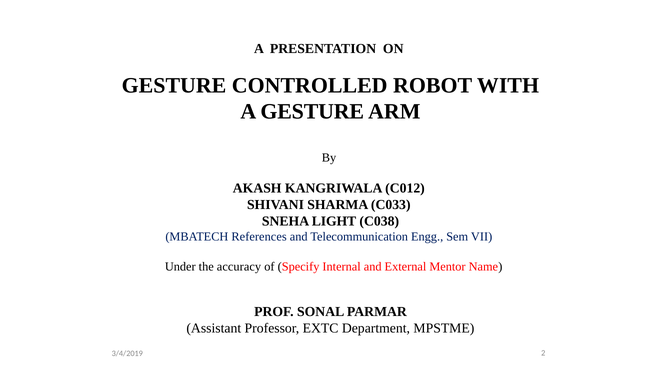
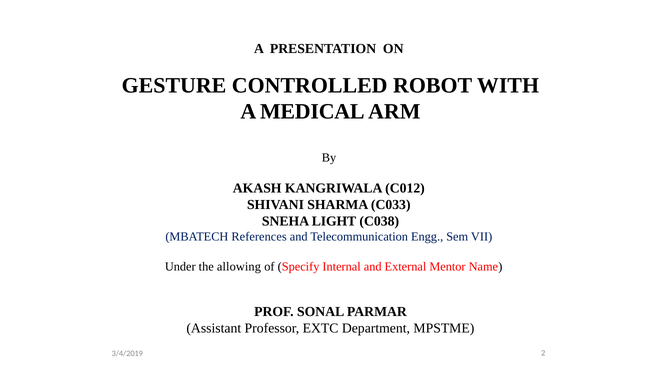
A GESTURE: GESTURE -> MEDICAL (312, 112)
accuracy: accuracy -> allowing (239, 266)
